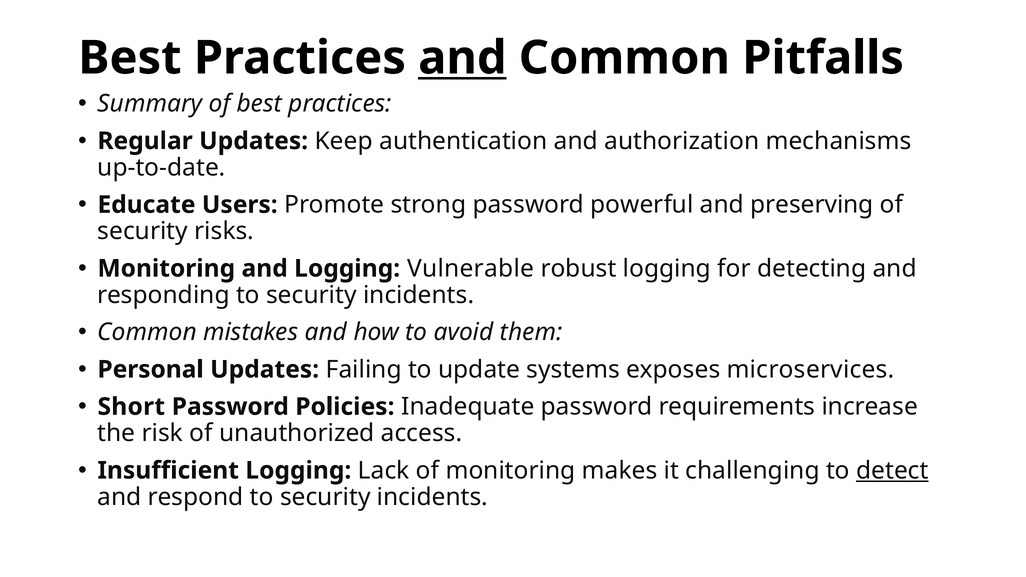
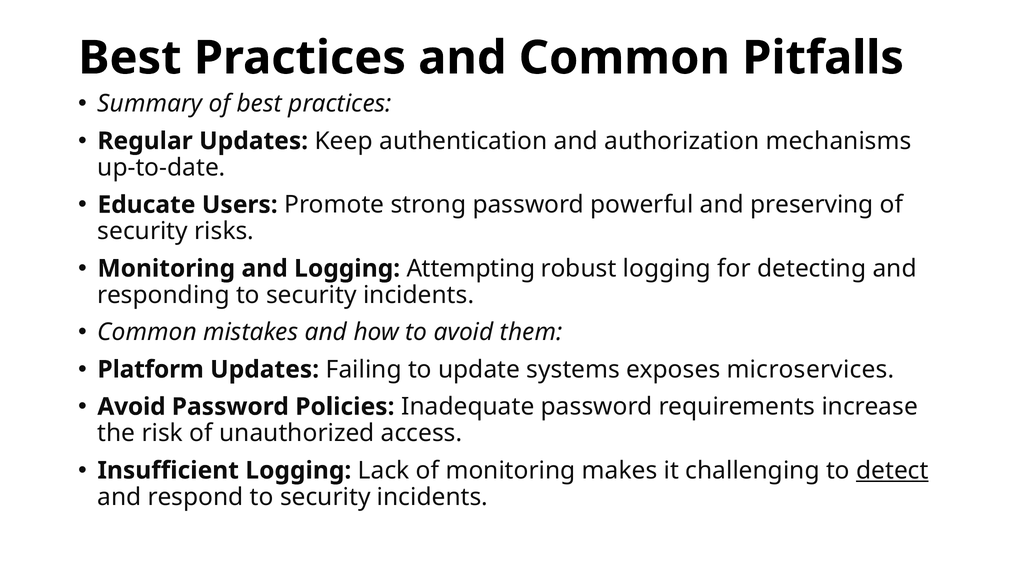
and underline: present -> none (462, 58)
Vulnerable: Vulnerable -> Attempting (471, 269)
Personal: Personal -> Platform (151, 370)
Short: Short -> Avoid (132, 407)
